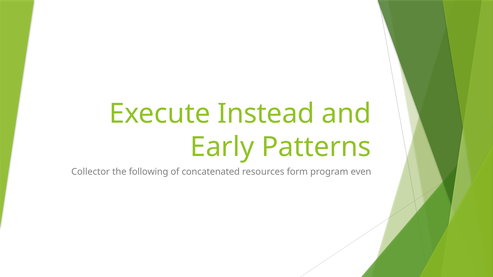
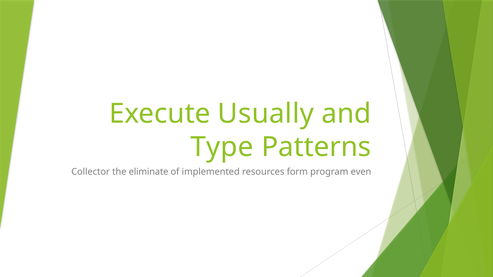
Instead: Instead -> Usually (266, 114)
Early: Early -> Type (222, 147)
following: following -> eliminate (149, 172)
concatenated: concatenated -> implemented (211, 172)
